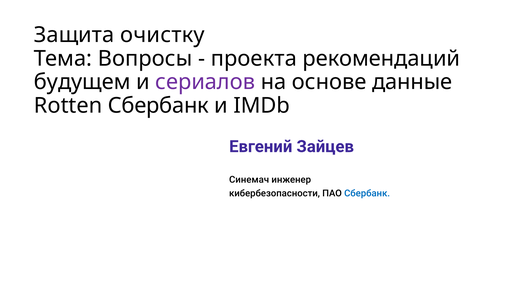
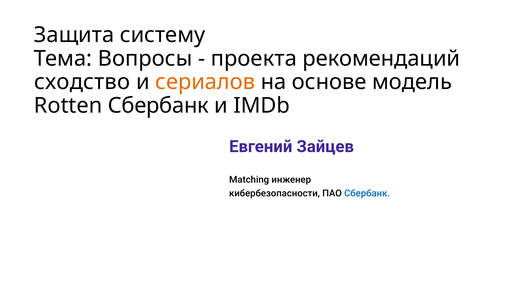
очистку: очистку -> систему (163, 35)
будущем: будущем -> сходство (82, 82)
сериалов colour: purple -> orange (205, 82)
данные: данные -> модель (412, 82)
Синемач: Синемач -> Matching (249, 180)
